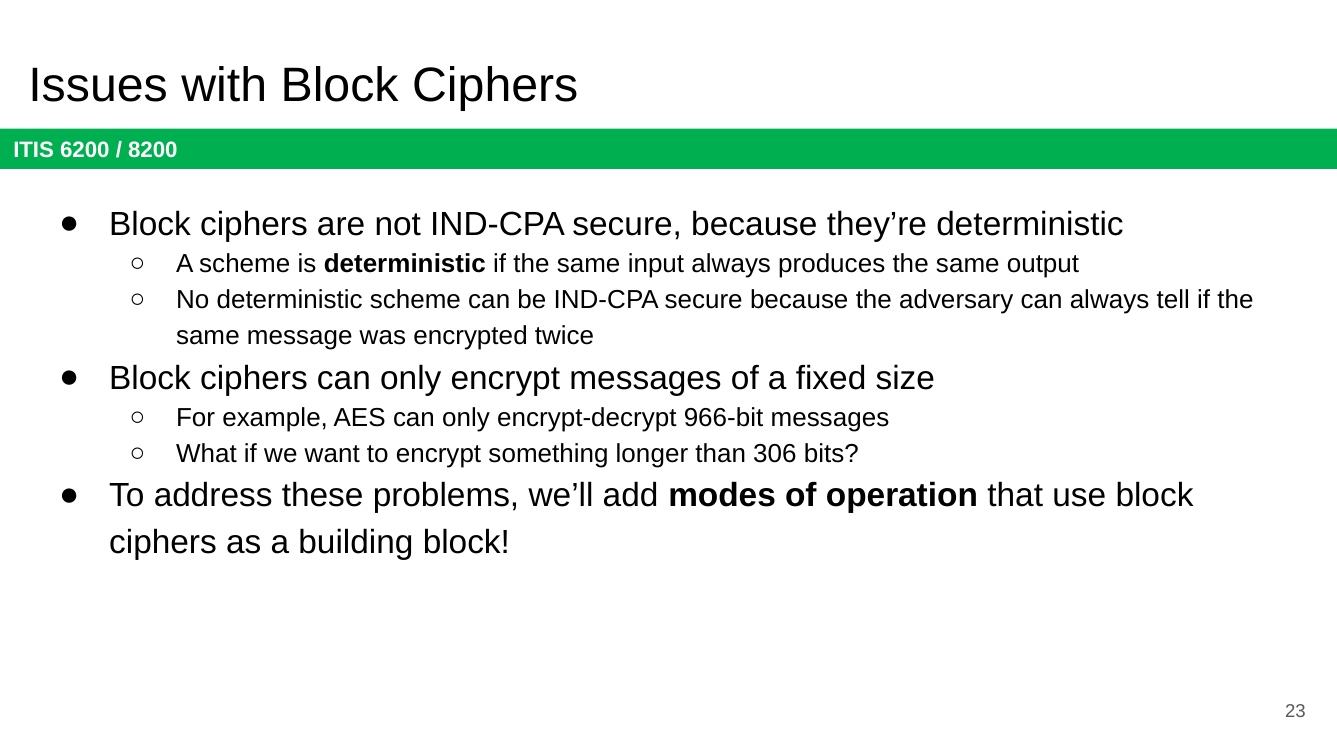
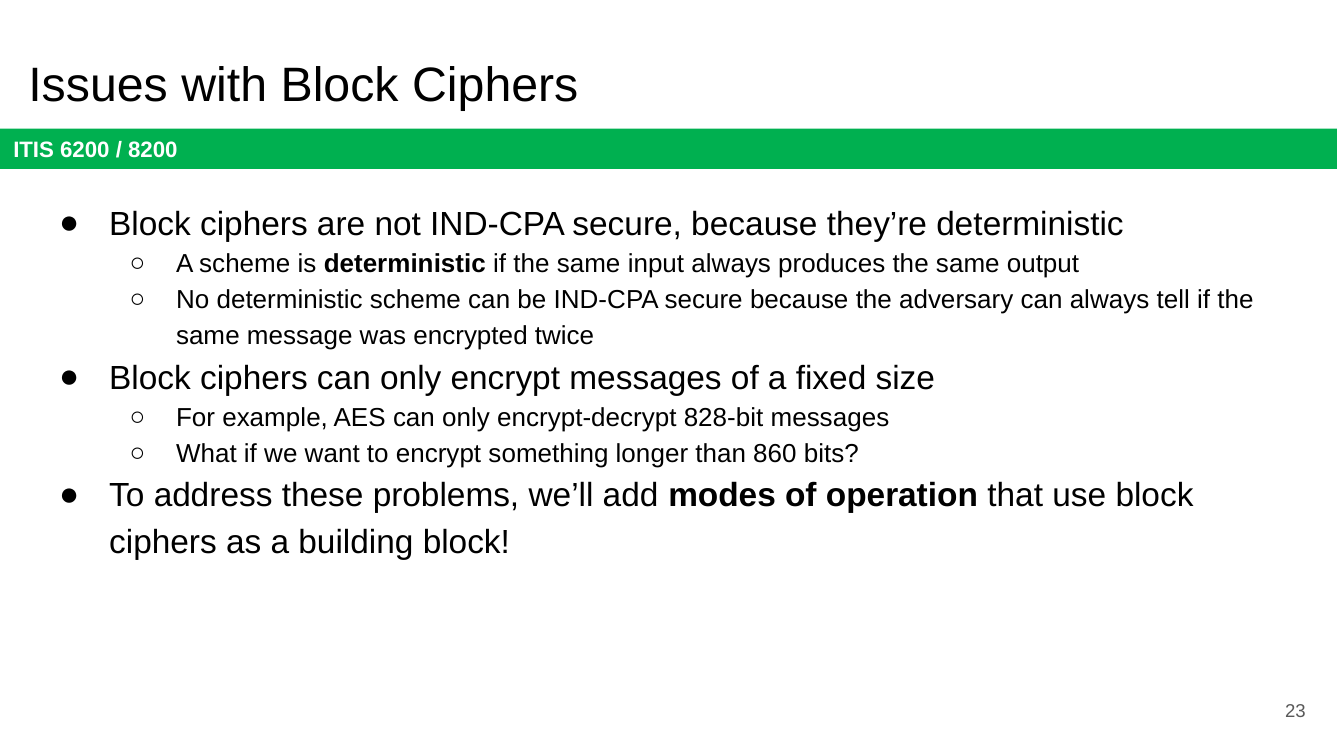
966-bit: 966-bit -> 828-bit (724, 418)
306: 306 -> 860 (775, 454)
